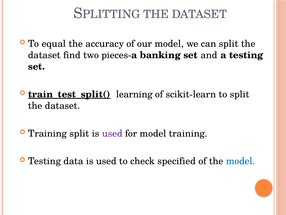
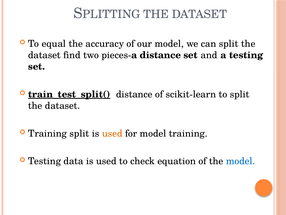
pieces-a banking: banking -> distance (160, 55)
train_test_split( learning: learning -> distance (134, 94)
used colour: purple -> orange (112, 133)
specified: specified -> equation (177, 161)
